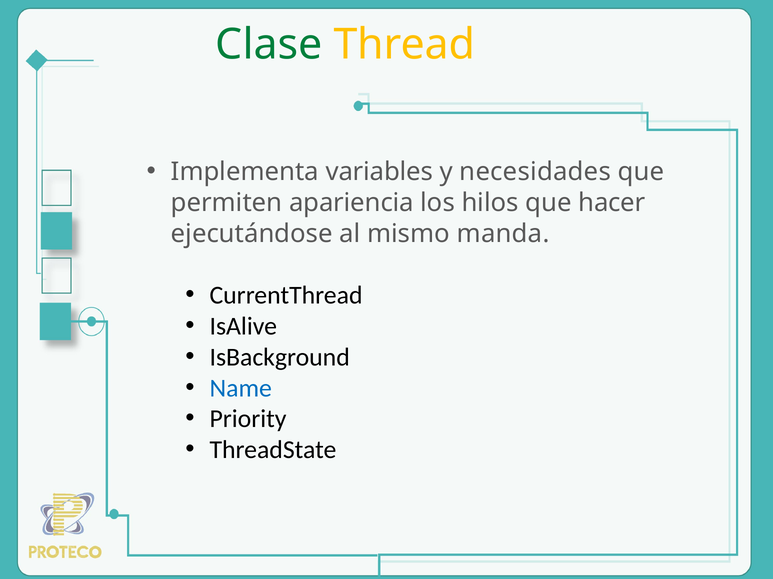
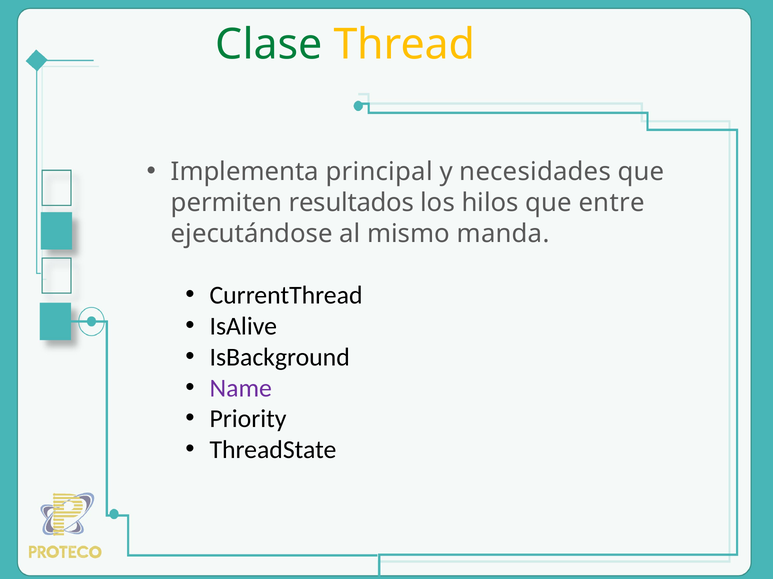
variables: variables -> principal (379, 172)
apariencia: apariencia -> resultados (351, 203)
hacer: hacer -> entre (612, 203)
Name colour: blue -> purple (241, 389)
